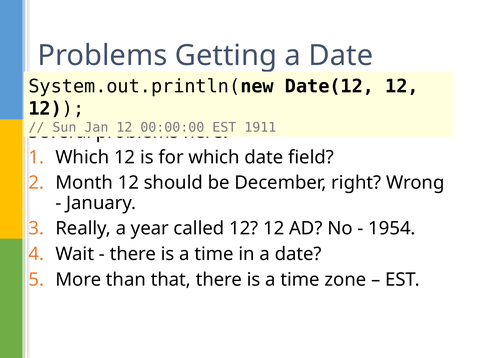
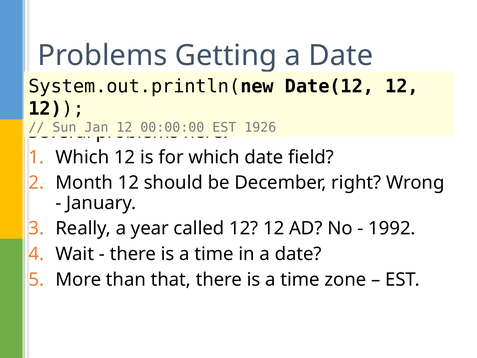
1911: 1911 -> 1926 (260, 127)
1954: 1954 -> 1992 (392, 228)
